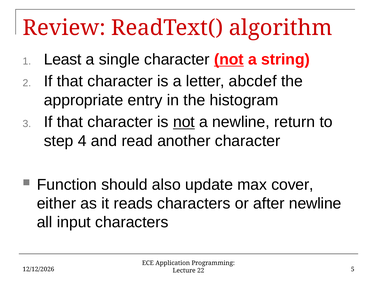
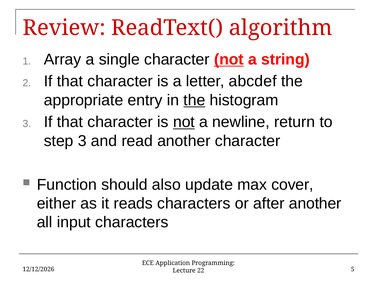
Least: Least -> Array (63, 60)
the underline: none -> present (194, 100)
step 4: 4 -> 3 (82, 141)
after newline: newline -> another (315, 204)
